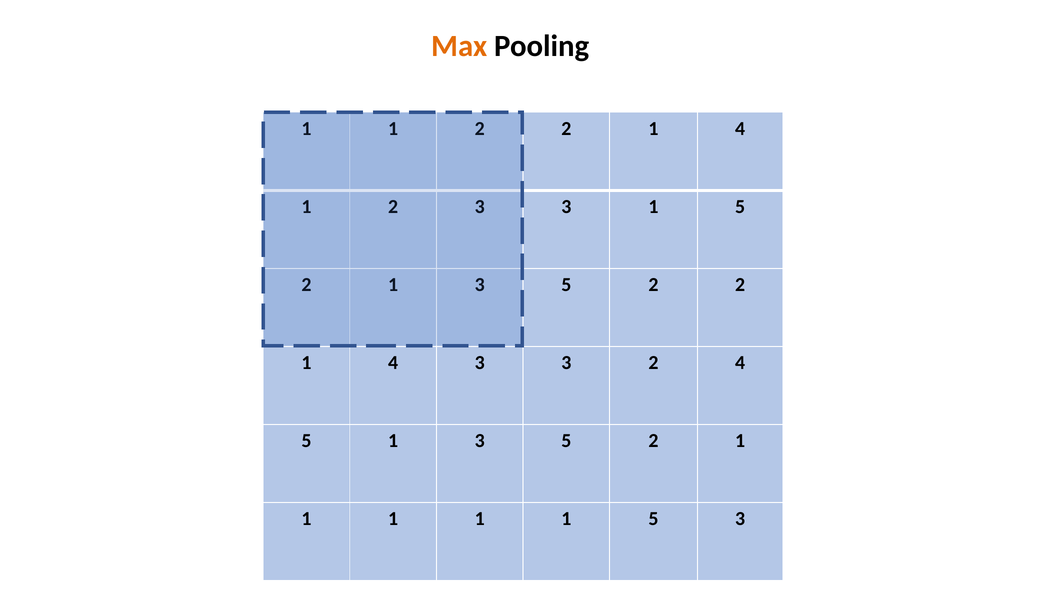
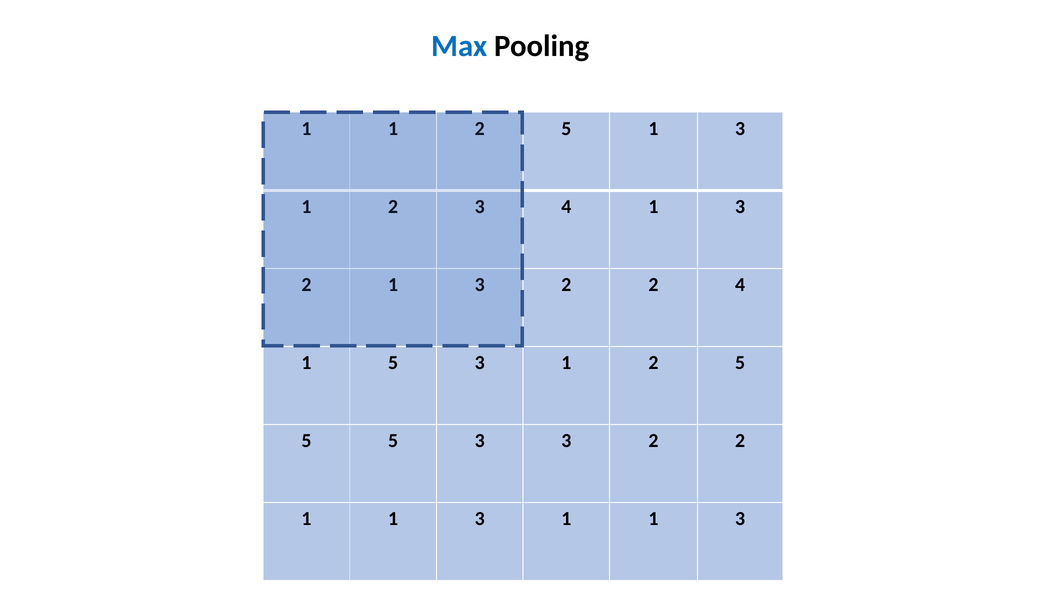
Max colour: orange -> blue (459, 46)
2: 2 -> 5 (566, 129)
4: 4 -> 3 (740, 129)
3: 3 -> 4 (566, 207)
5: 5 -> 3 (740, 207)
5: 5 -> 2 (566, 285)
2: 2 -> 4 (740, 285)
4: 4 -> 5 (393, 363)
3: 3 -> 1 (566, 363)
4: 4 -> 5 (740, 363)
1: 1 -> 5 (393, 441)
5: 5 -> 3 (566, 441)
1: 1 -> 2 (740, 441)
1: 1 -> 3 (480, 519)
5: 5 -> 1 (653, 519)
